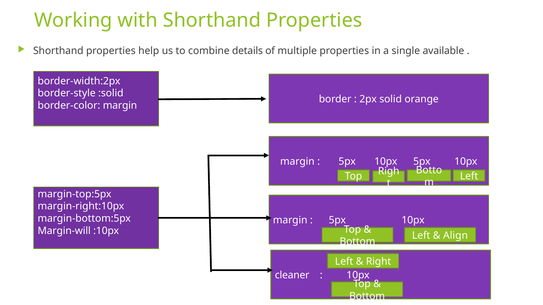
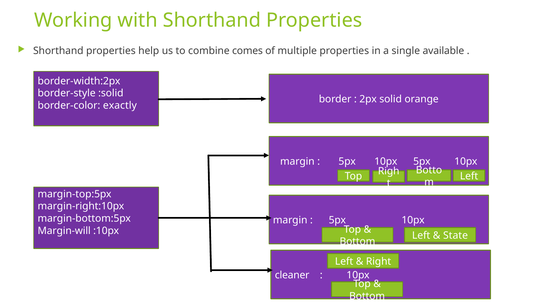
details: details -> comes (247, 51)
border-color margin: margin -> exactly (120, 106)
Align: Align -> State (456, 236)
